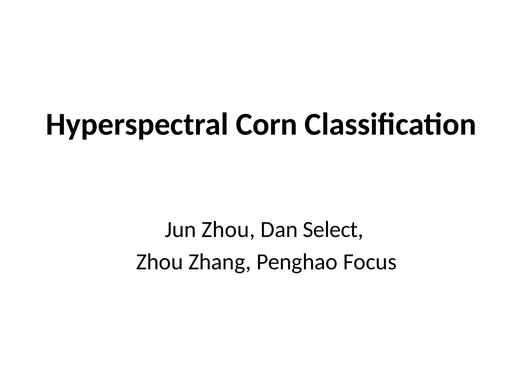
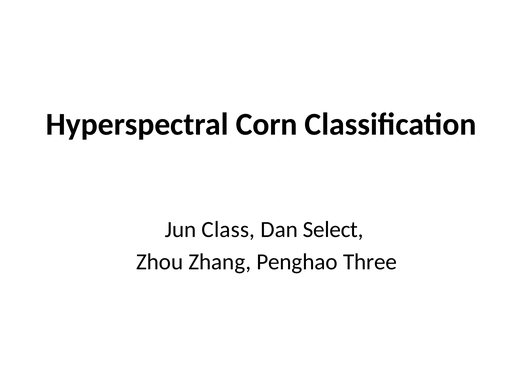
Jun Zhou: Zhou -> Class (228, 229)
Focus: Focus -> Three (370, 261)
